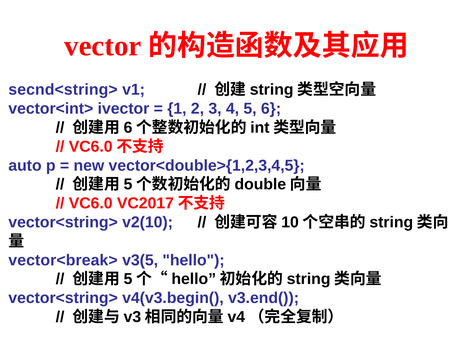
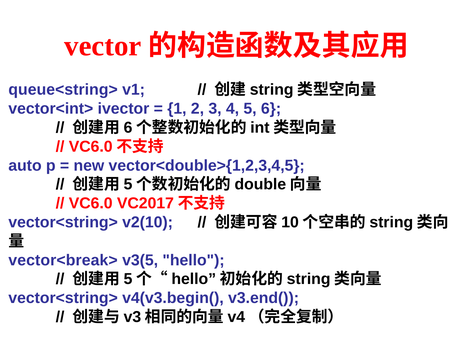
secnd<string>: secnd<string> -> queue<string> (63, 90)
